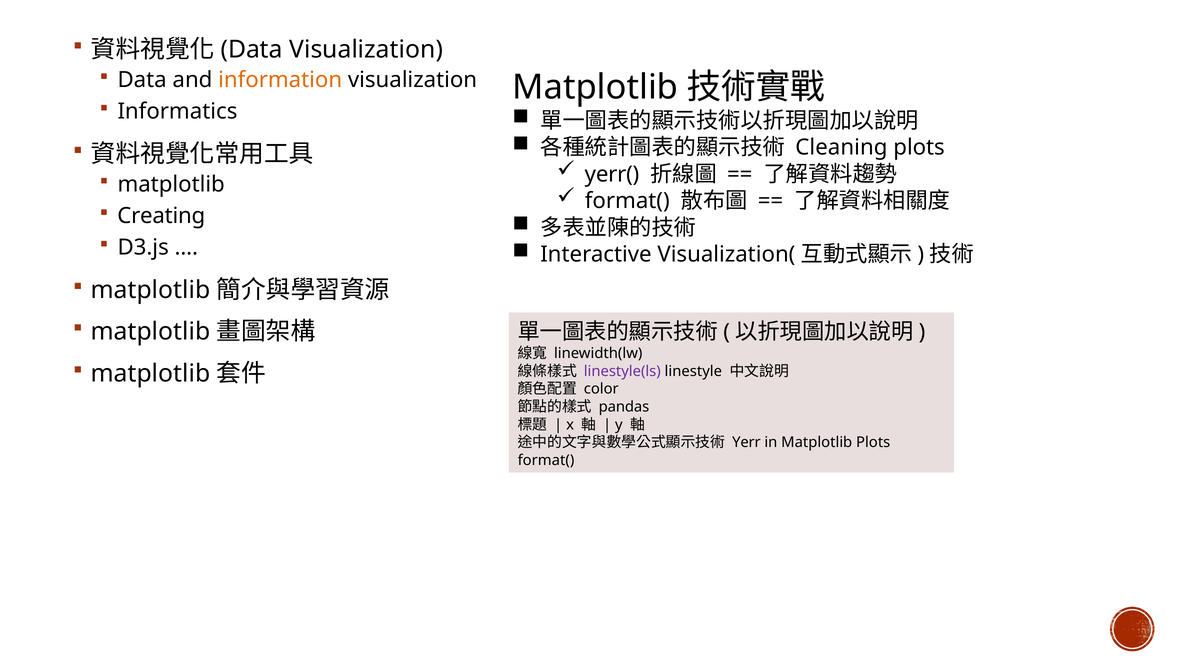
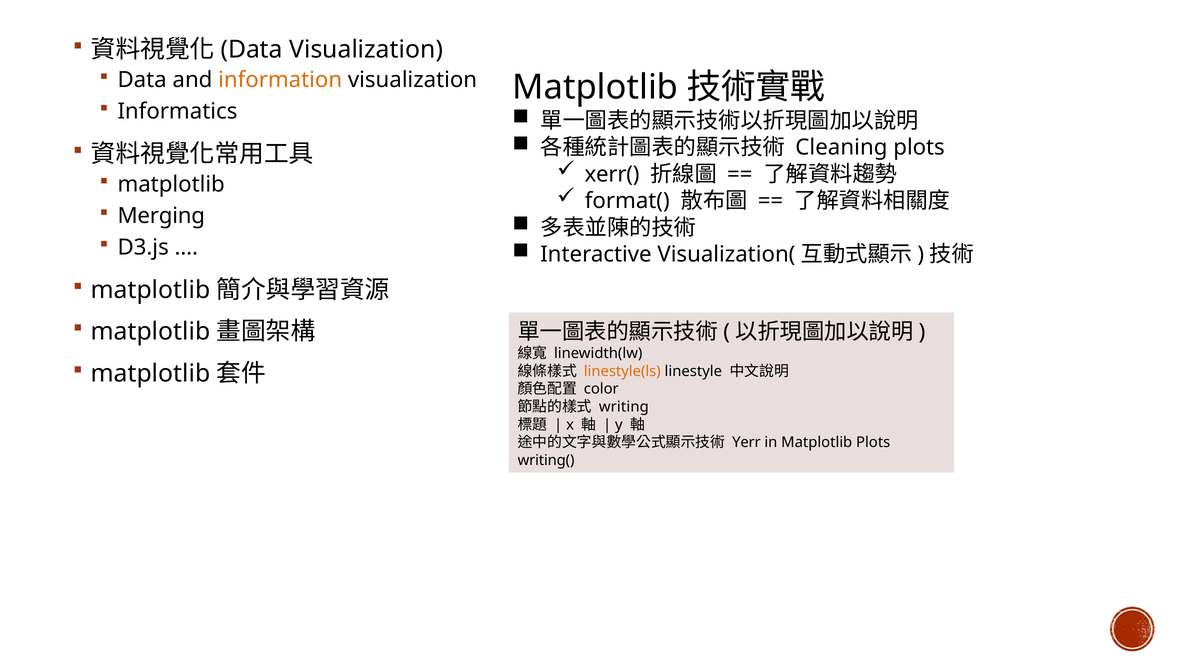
yerr(: yerr( -> xerr( (612, 174)
Creating: Creating -> Merging (161, 216)
linestyle(ls colour: purple -> orange (622, 371)
pandas: pandas -> writing (624, 407)
format(: format( -> writing( (546, 460)
